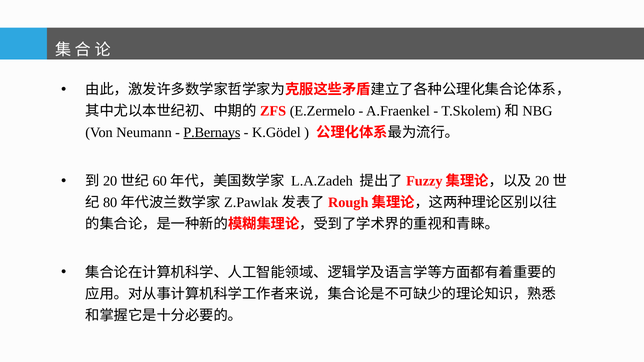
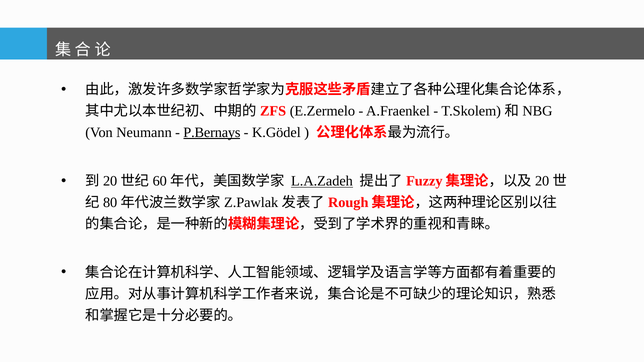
L.A.Zadeh underline: none -> present (322, 181)
